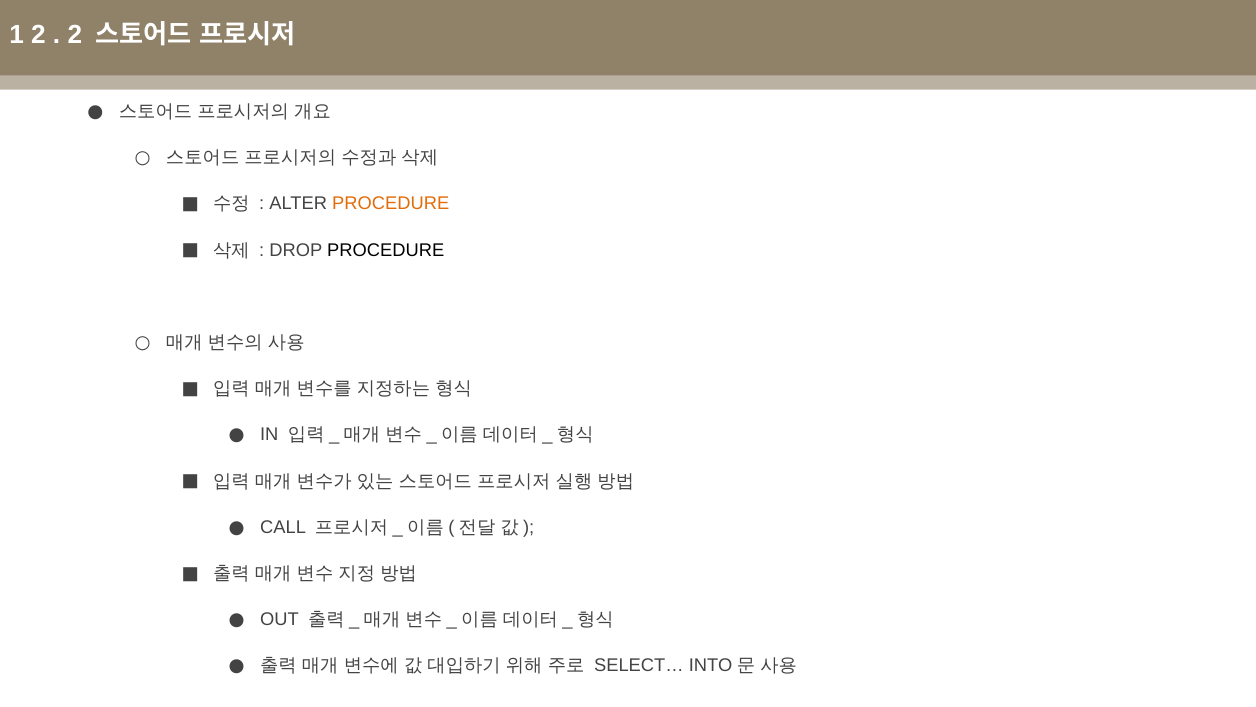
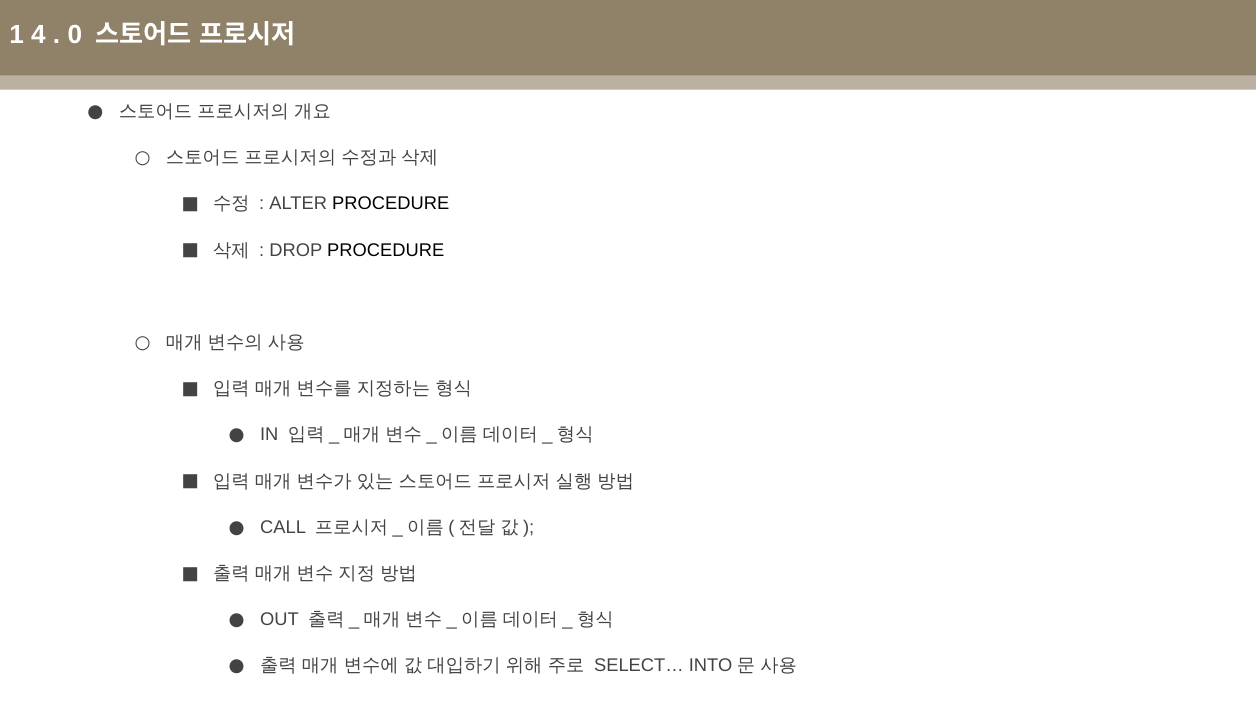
1 2: 2 -> 4 (38, 35)
2: 2 -> 0 (75, 35)
PROCEDURE colour: orange -> black (391, 204)
